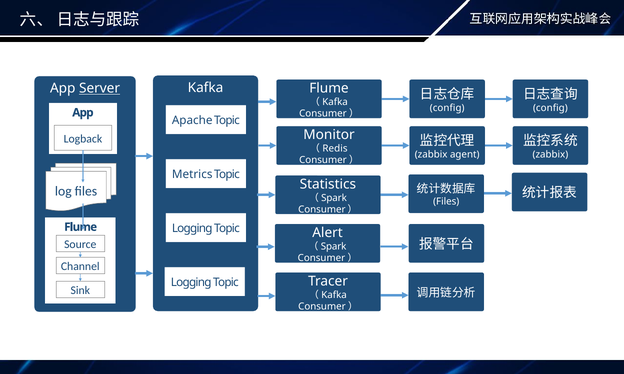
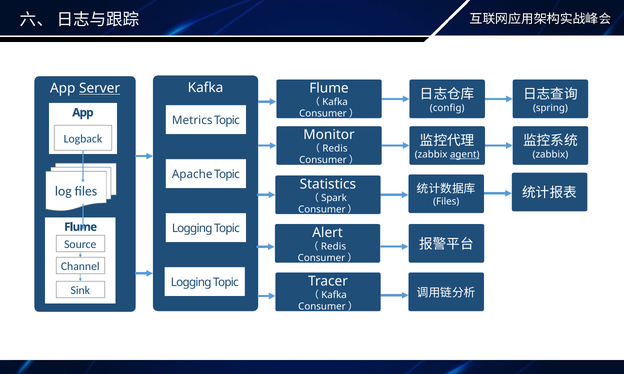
config: config -> spring (550, 108)
Apache: Apache -> Metrics (192, 121)
agent underline: none -> present (465, 155)
Metrics: Metrics -> Apache (192, 175)
Spark: Spark -> Redis (334, 247)
